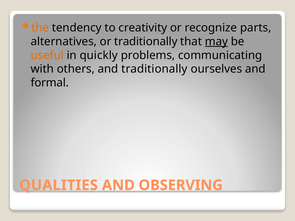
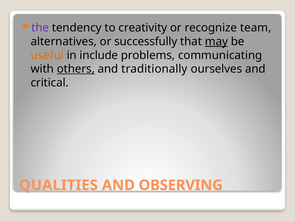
the colour: orange -> purple (40, 28)
parts: parts -> team (256, 28)
or traditionally: traditionally -> successfully (146, 42)
quickly: quickly -> include (99, 55)
others underline: none -> present (76, 69)
formal: formal -> critical (50, 83)
